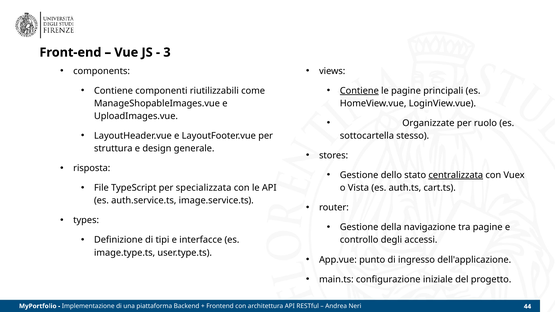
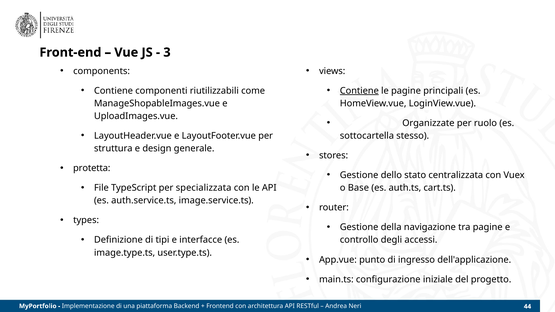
risposta: risposta -> protetta (92, 168)
centralizzata underline: present -> none (456, 175)
Vista: Vista -> Base (358, 188)
